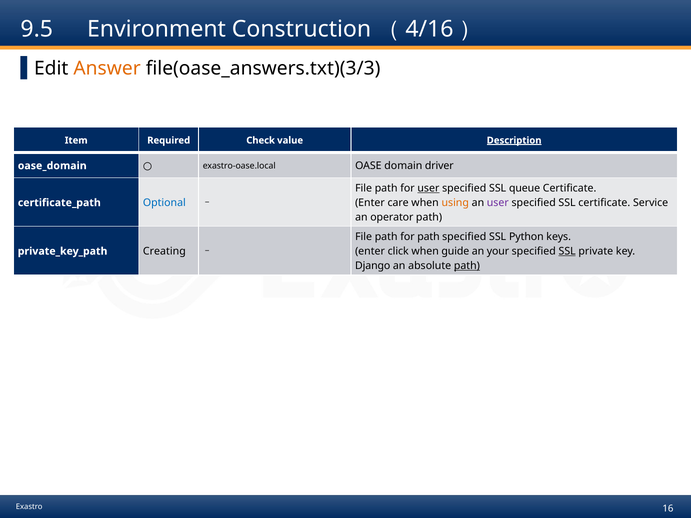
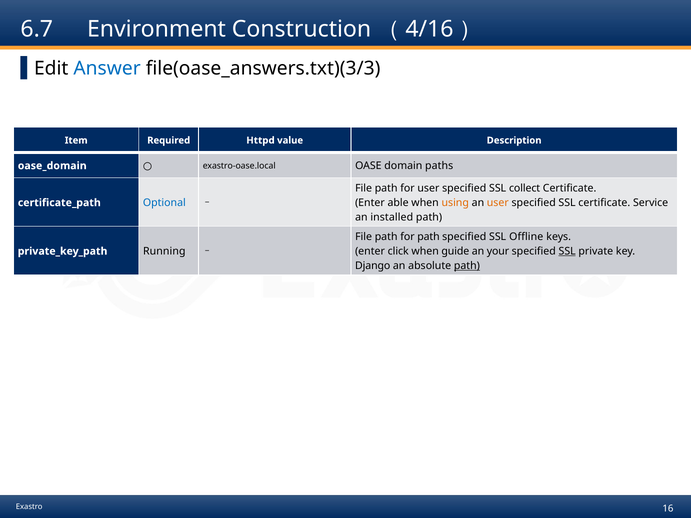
9.5: 9.5 -> 6.7 (37, 29)
Answer colour: orange -> blue (107, 69)
Check: Check -> Httpd (260, 140)
Description underline: present -> none (514, 140)
driver: driver -> paths (439, 166)
user underline: present -> none (428, 188)
queue: queue -> collect (525, 188)
care: care -> able (398, 203)
user colour: purple -> orange (498, 203)
operator: operator -> installed (392, 217)
Python: Python -> Offline (526, 237)
Creating: Creating -> Running (164, 251)
